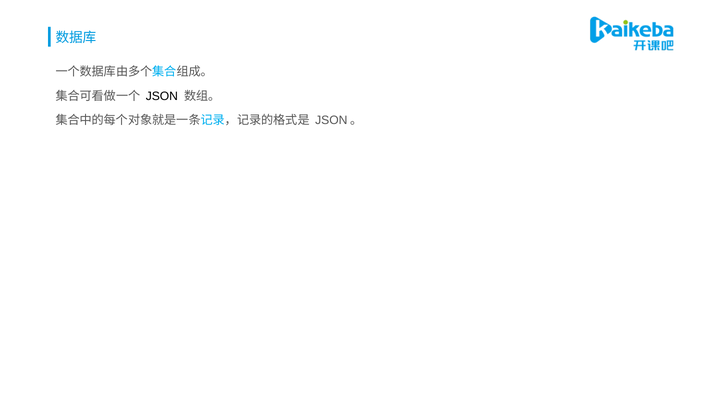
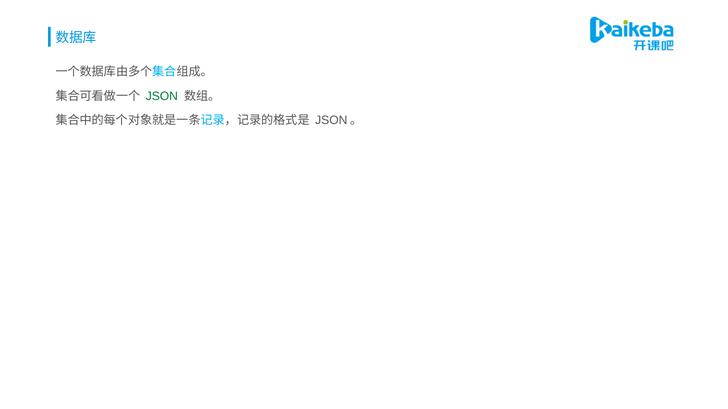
JSON colour: black -> green (162, 96)
